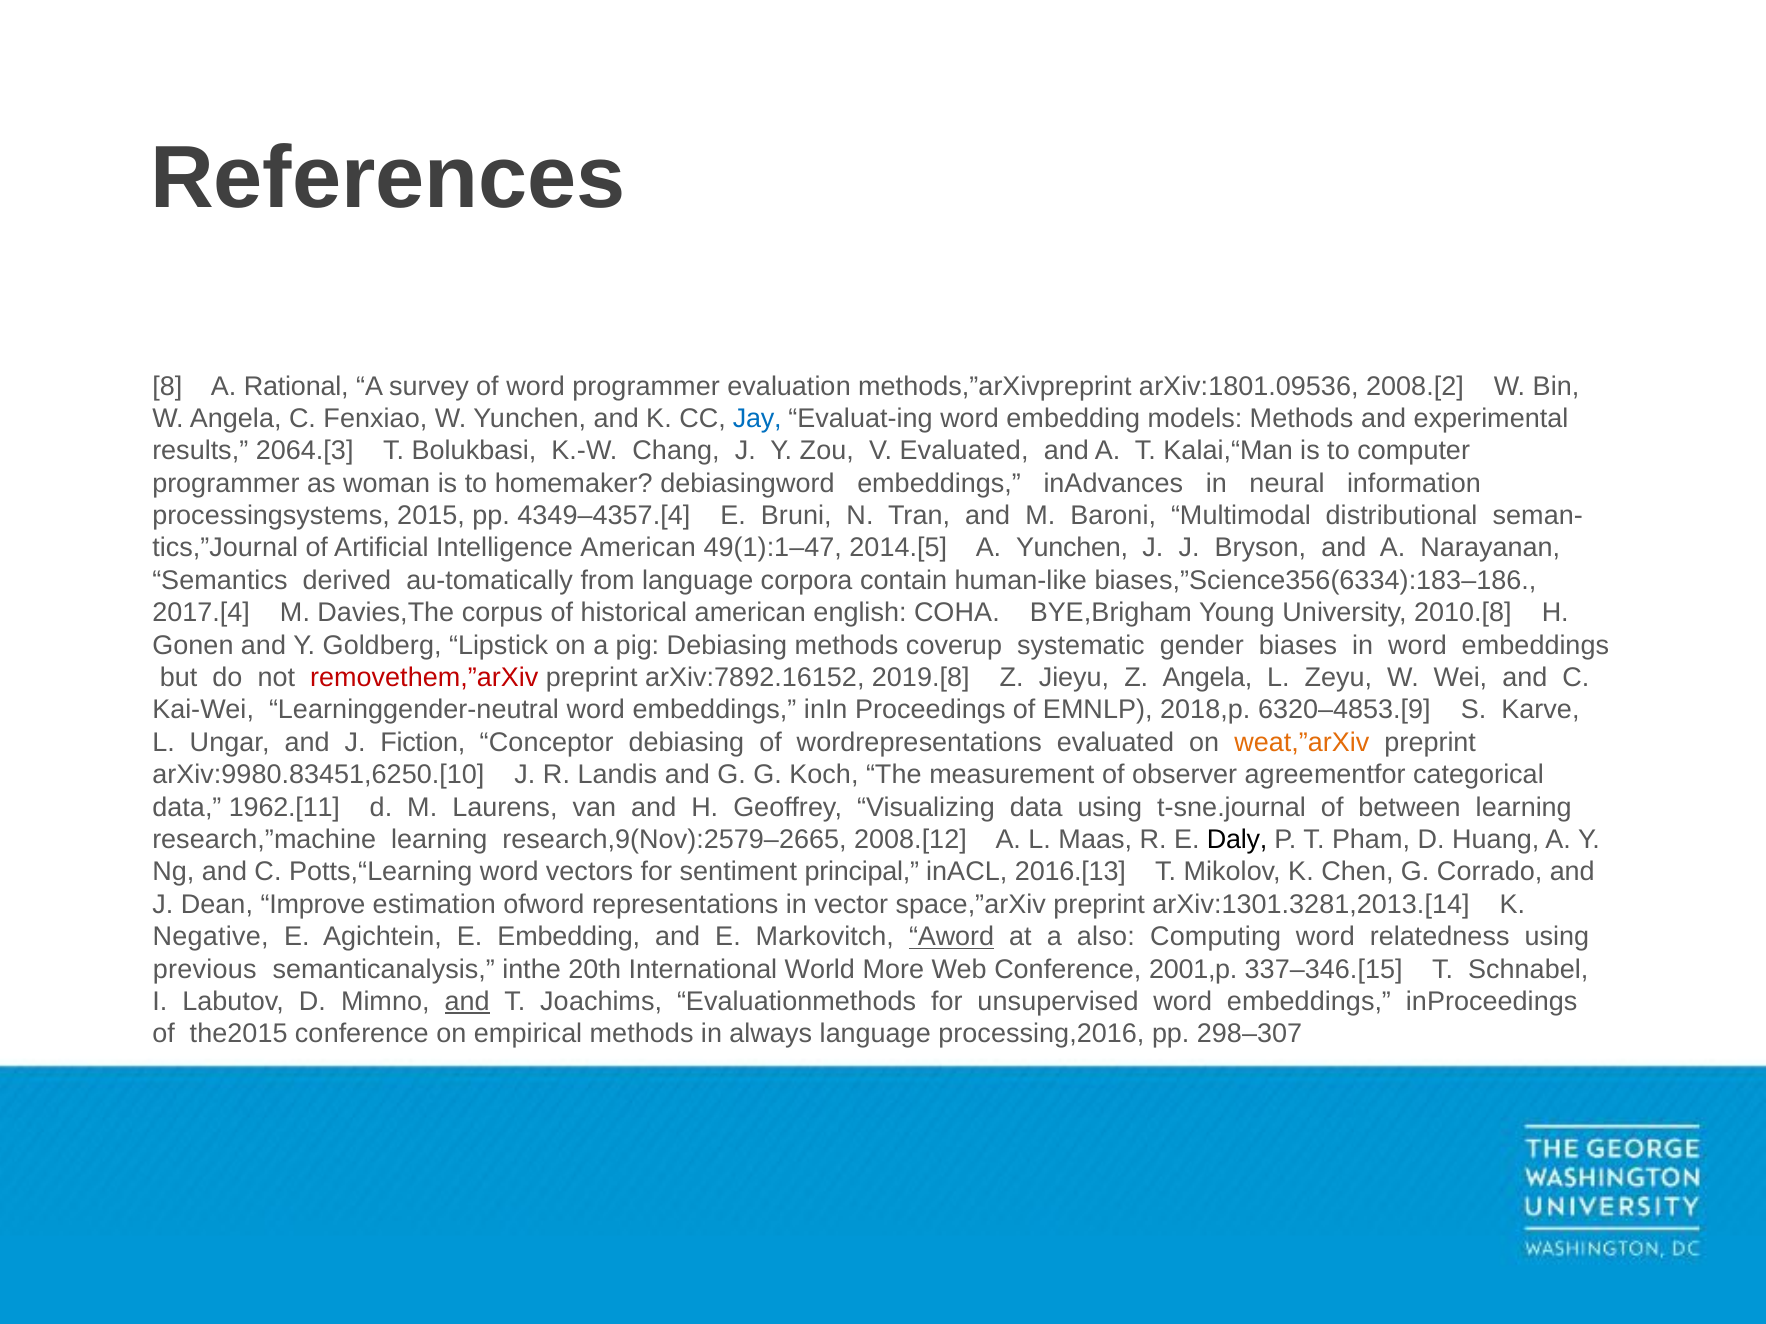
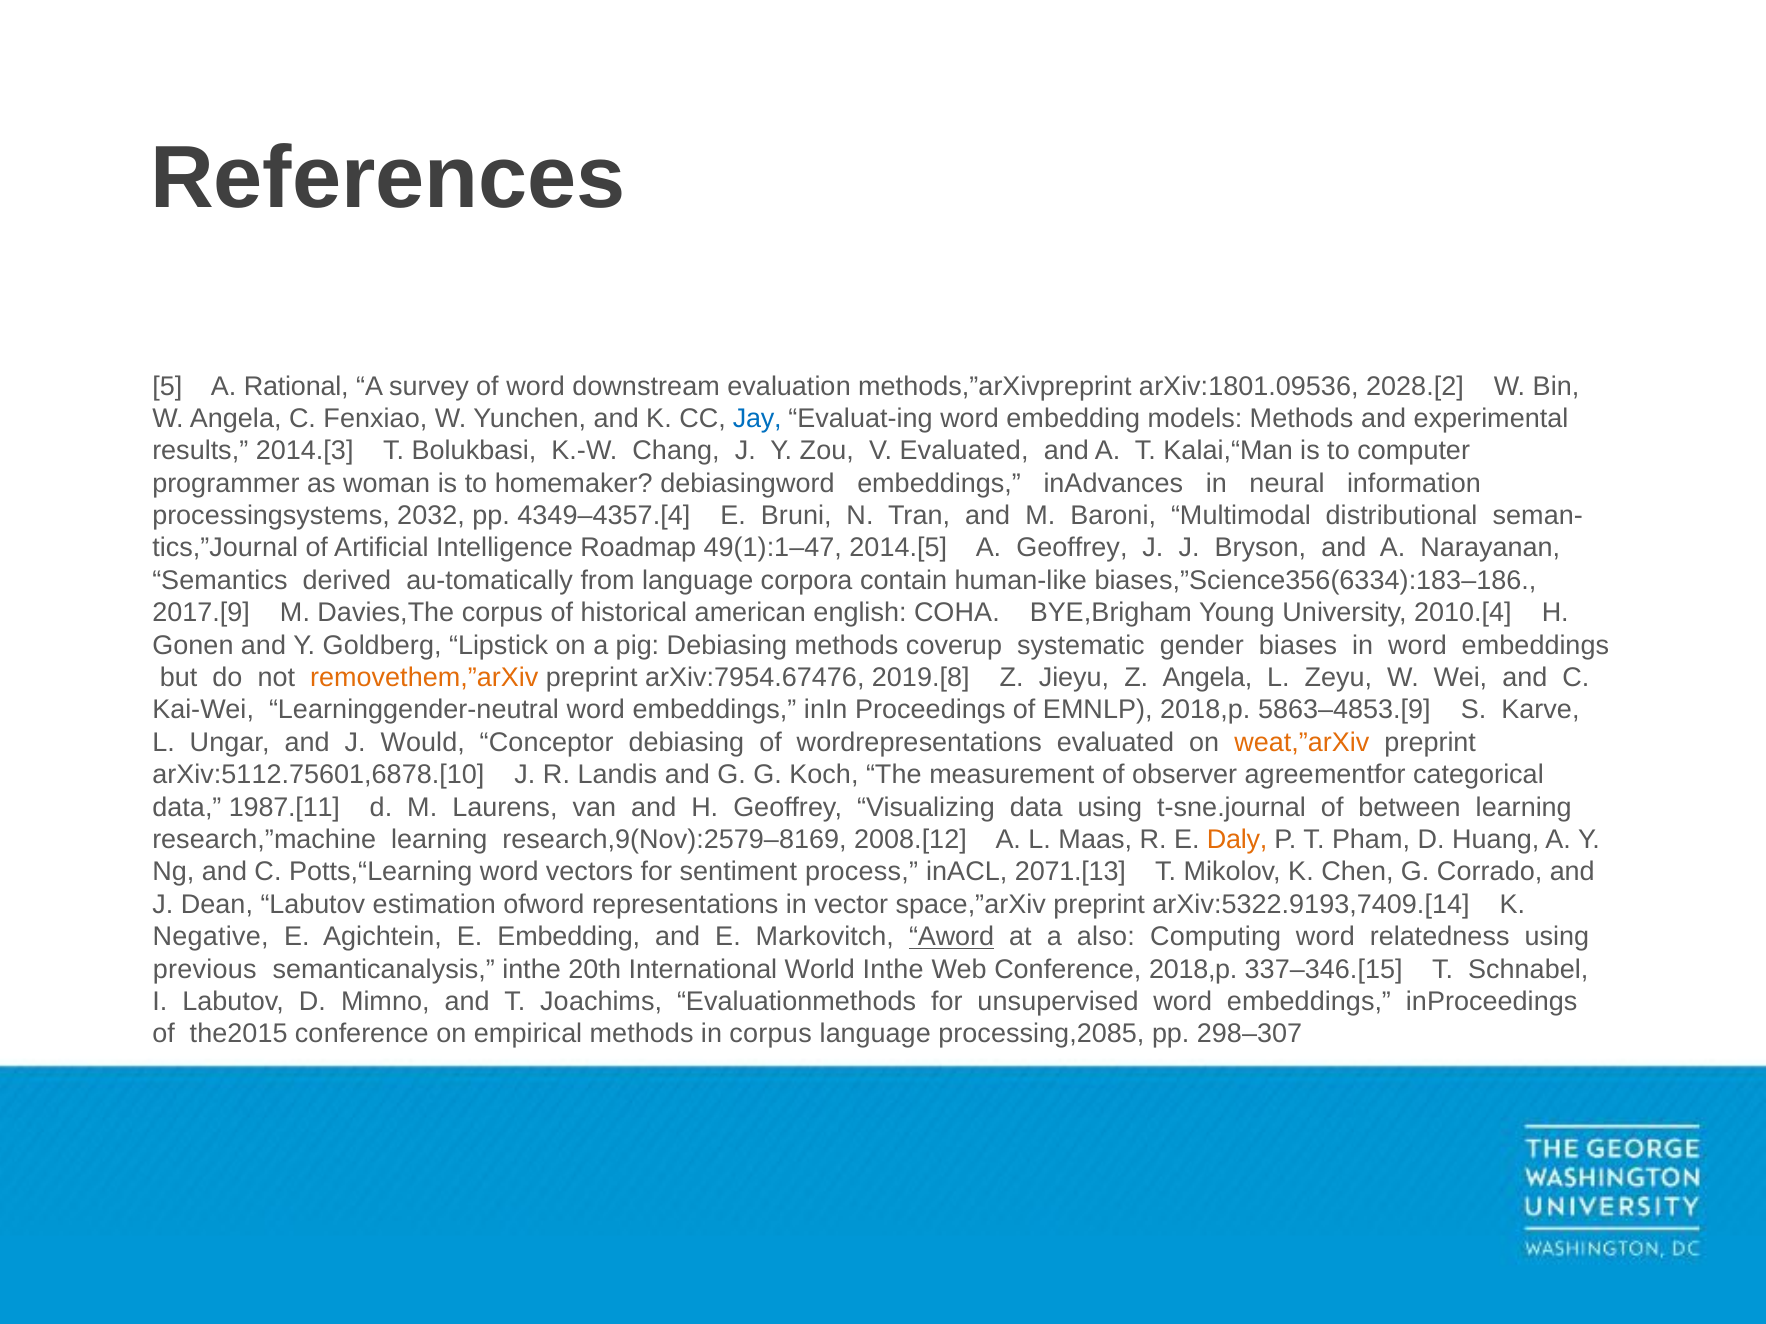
8: 8 -> 5 (167, 386)
word programmer: programmer -> downstream (646, 386)
2008.[2: 2008.[2 -> 2028.[2 (1415, 386)
2064.[3: 2064.[3 -> 2014.[3 (305, 451)
2015: 2015 -> 2032 (431, 516)
Intelligence American: American -> Roadmap (638, 548)
A Yunchen: Yunchen -> Geoffrey (1072, 548)
2017.[4: 2017.[4 -> 2017.[9 (201, 613)
2010.[8: 2010.[8 -> 2010.[4 (1463, 613)
removethem,”arXiv colour: red -> orange (424, 678)
arXiv:7892.16152: arXiv:7892.16152 -> arXiv:7954.67476 (755, 678)
6320–4853.[9: 6320–4853.[9 -> 5863–4853.[9 (1344, 710)
Fiction: Fiction -> Would (423, 743)
arXiv:9980.83451,6250.[10: arXiv:9980.83451,6250.[10 -> arXiv:5112.75601,6878.[10 (318, 775)
1962.[11: 1962.[11 -> 1987.[11 (284, 807)
research,9(Nov):2579–2665: research,9(Nov):2579–2665 -> research,9(Nov):2579–8169 (675, 840)
Daly colour: black -> orange (1237, 840)
principal: principal -> process (862, 872)
2016.[13: 2016.[13 -> 2071.[13 (1070, 872)
Dean Improve: Improve -> Labutov (313, 905)
arXiv:1301.3281,2013.[14: arXiv:1301.3281,2013.[14 -> arXiv:5322.9193,7409.[14 (1311, 905)
World More: More -> Inthe (893, 969)
Conference 2001,p: 2001,p -> 2018,p (1193, 969)
and underline: present -> none (467, 1002)
in always: always -> corpus (771, 1034)
processing,2016: processing,2016 -> processing,2085 (1041, 1034)
